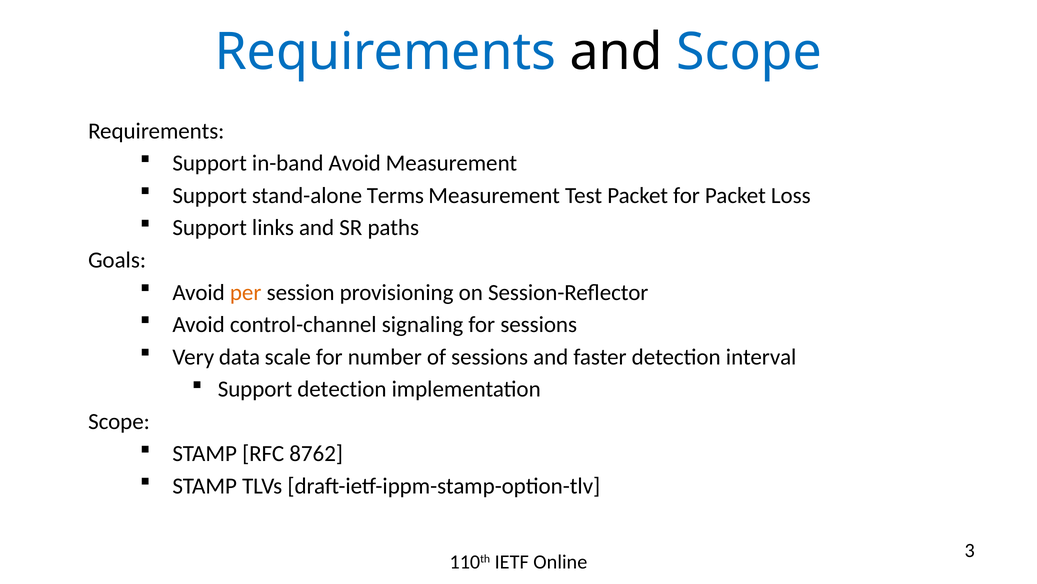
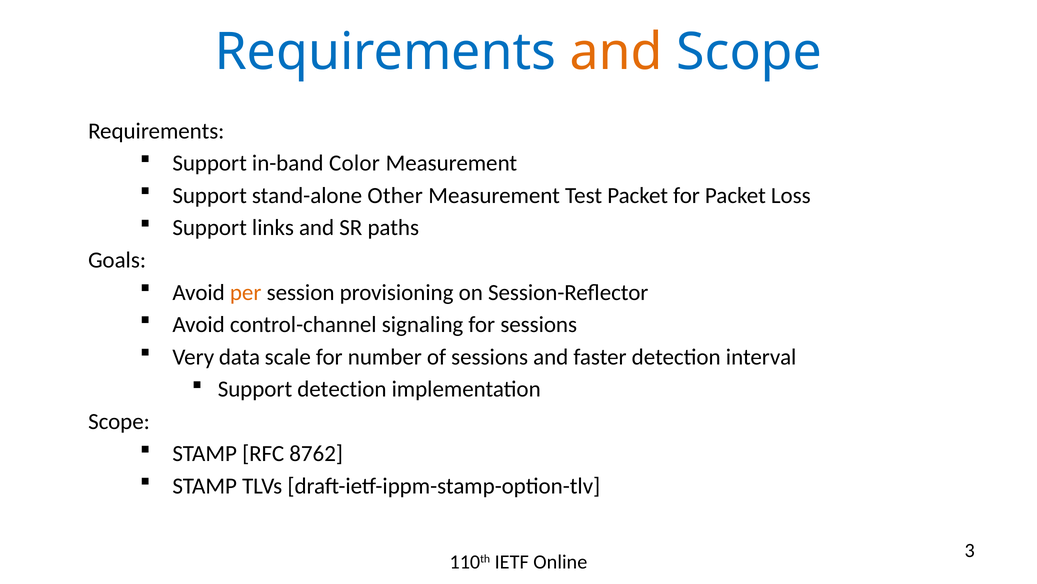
and colour: black -> orange (616, 52)
in-band Avoid: Avoid -> Color (354, 163)
Terms: Terms -> Other (395, 195)
